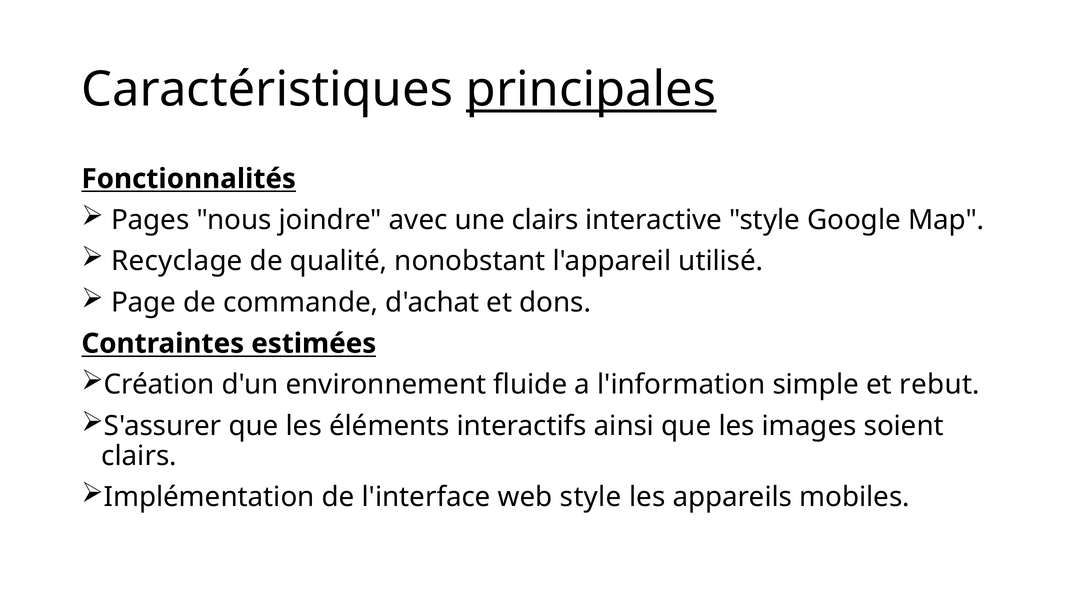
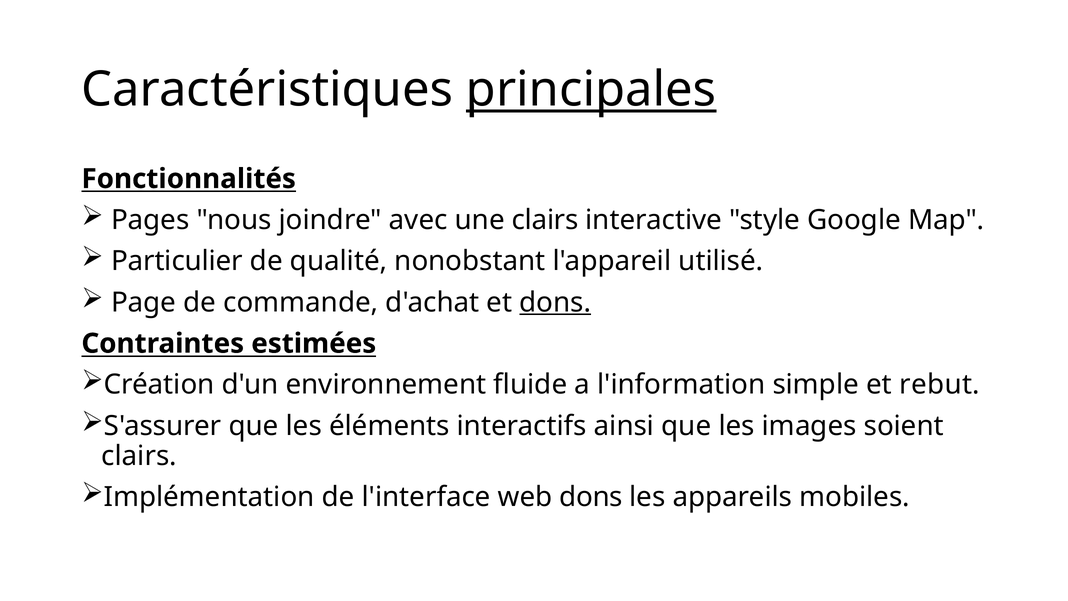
Recyclage: Recyclage -> Particulier (177, 261)
dons underline: none -> present (555, 302)
web style: style -> dons (591, 497)
